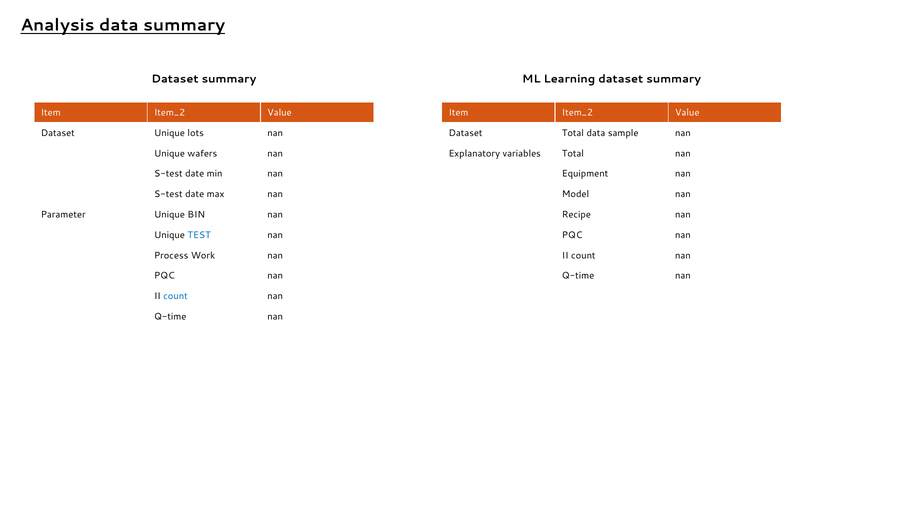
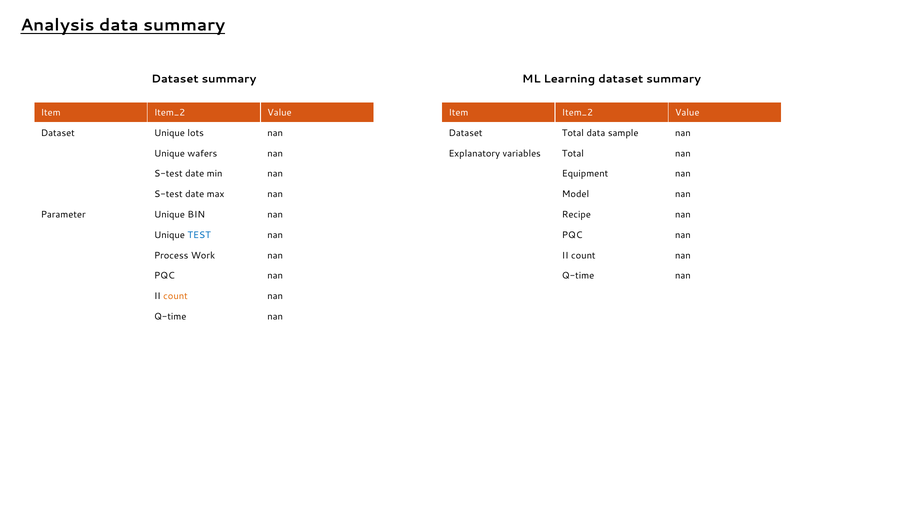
count colour: blue -> orange (175, 296)
